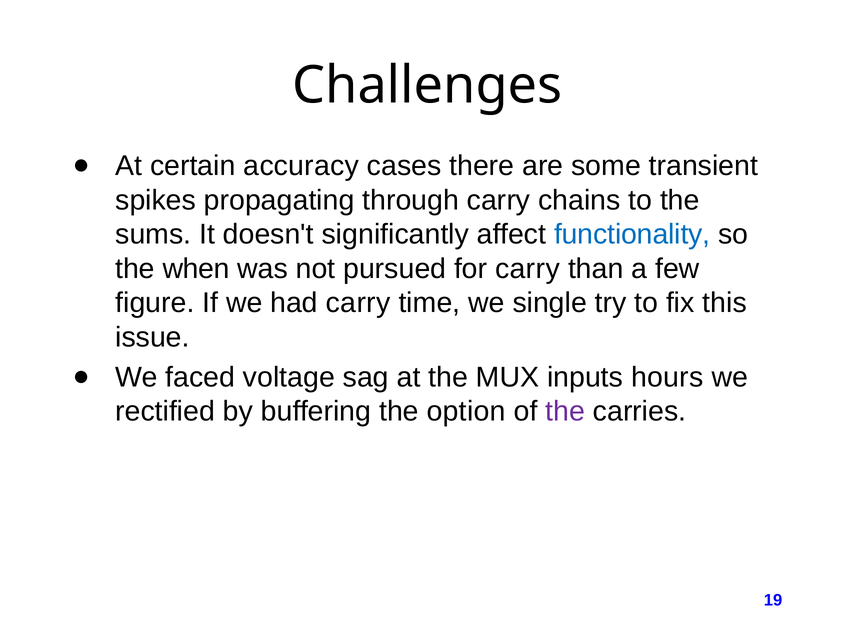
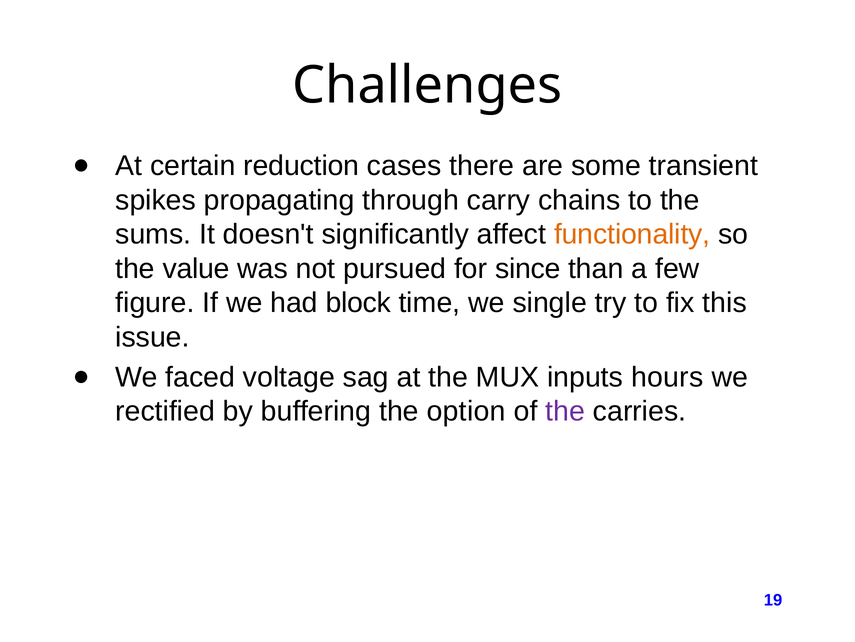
accuracy: accuracy -> reduction (301, 166)
functionality colour: blue -> orange (632, 234)
when: when -> value (196, 268)
for carry: carry -> since (528, 268)
had carry: carry -> block (358, 303)
